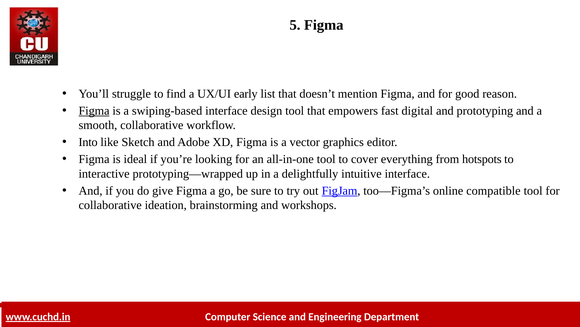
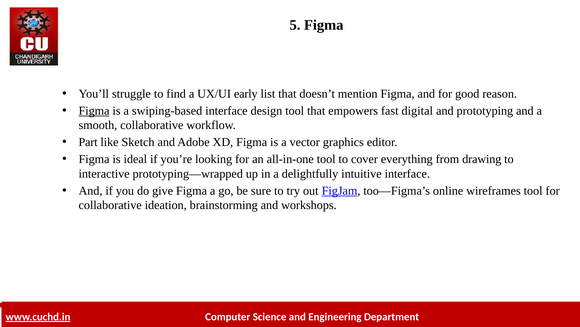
Into: Into -> Part (88, 142)
hotspots: hotspots -> drawing (482, 159)
compatible: compatible -> wireframes (493, 190)
